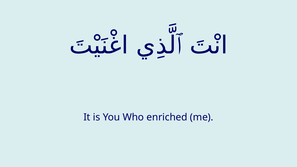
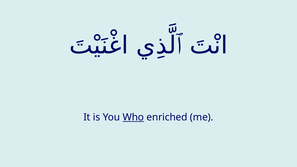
Who underline: none -> present (133, 117)
